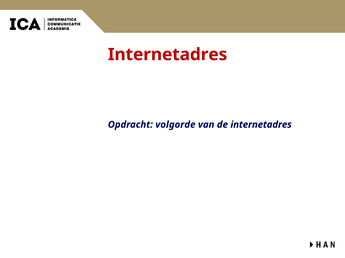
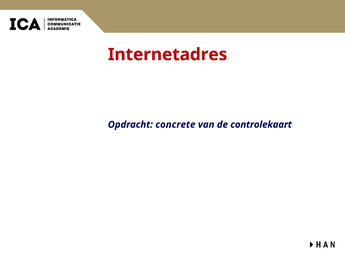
volgorde: volgorde -> concrete (175, 125)
de internetadres: internetadres -> controlekaart (261, 125)
